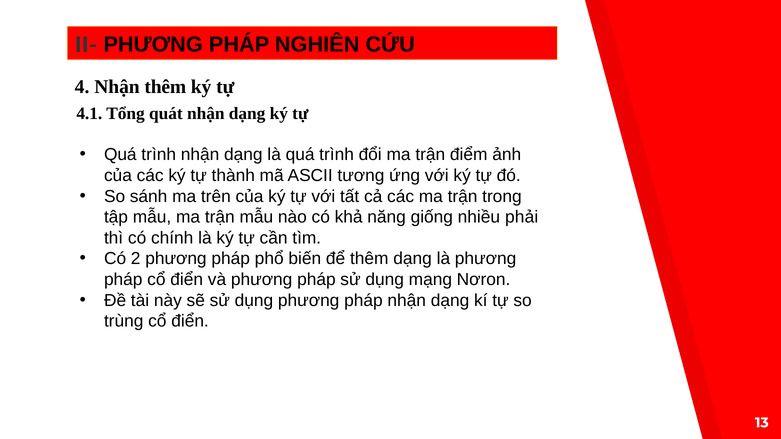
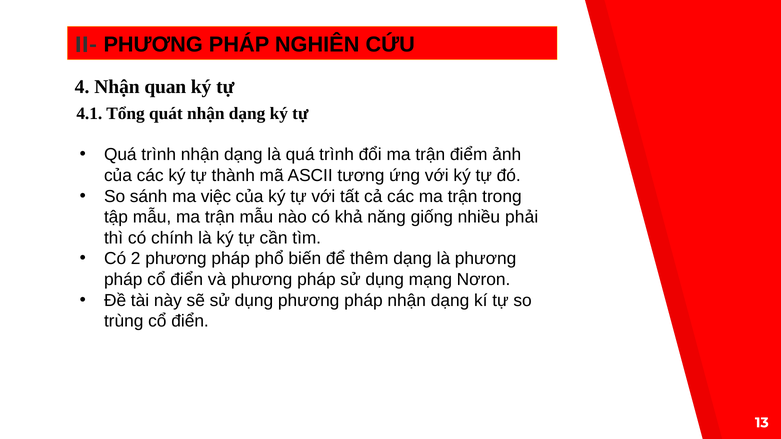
Nhận thêm: thêm -> quan (165, 87)
trên: trên -> việc (216, 196)
